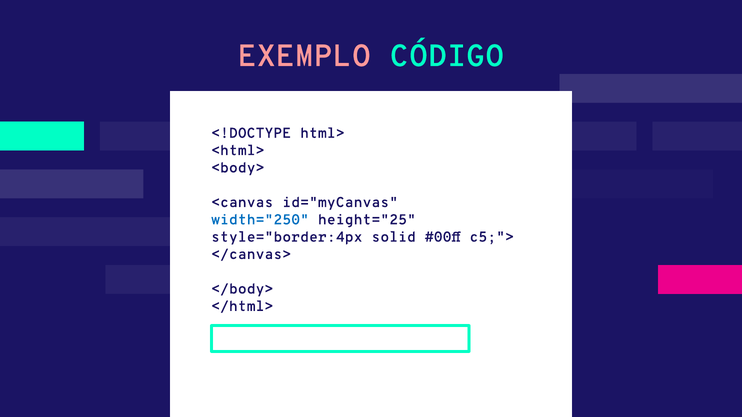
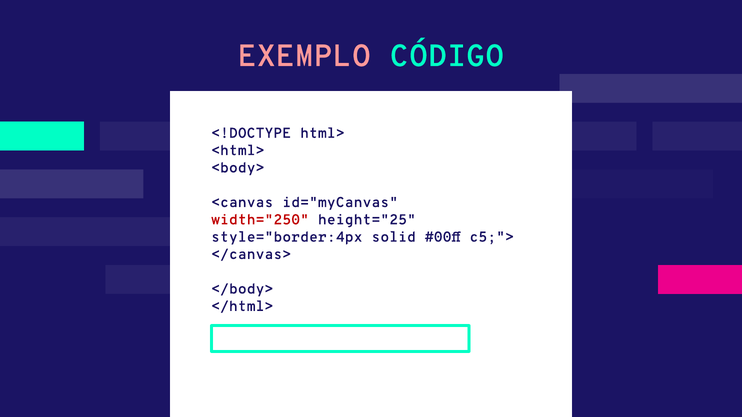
width="250 colour: blue -> red (260, 220)
